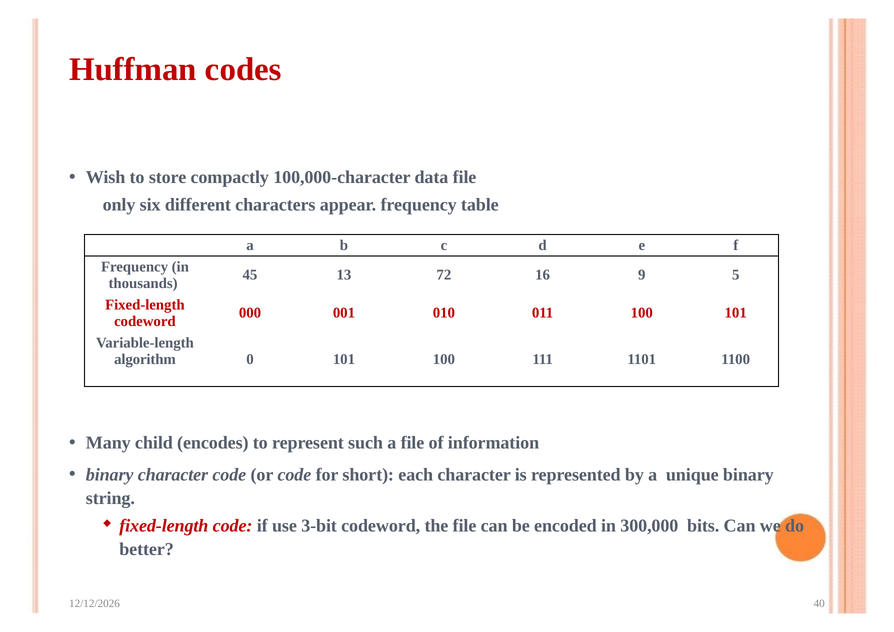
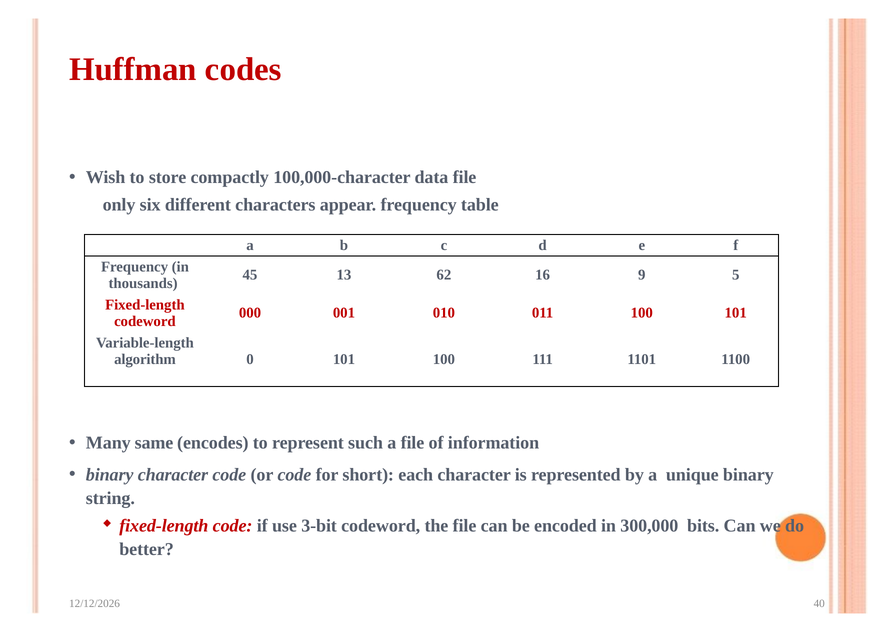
72: 72 -> 62 (444, 275)
child: child -> same (154, 443)
